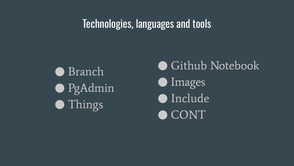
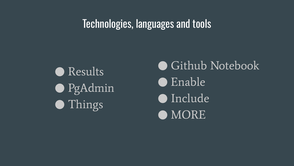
Branch: Branch -> Results (86, 71)
Images: Images -> Enable (188, 82)
CONT: CONT -> MORE (188, 114)
